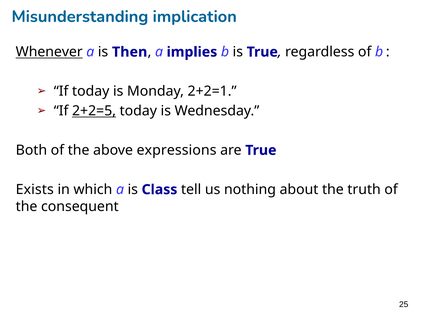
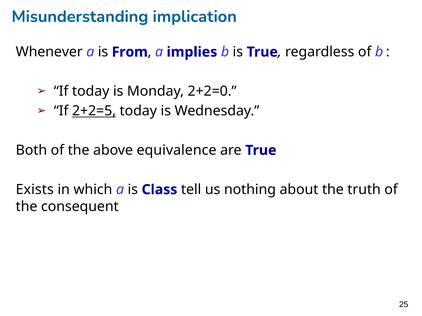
Whenever underline: present -> none (49, 52)
Then: Then -> From (130, 52)
2+2=1: 2+2=1 -> 2+2=0 (212, 91)
expressions: expressions -> equivalence (177, 150)
